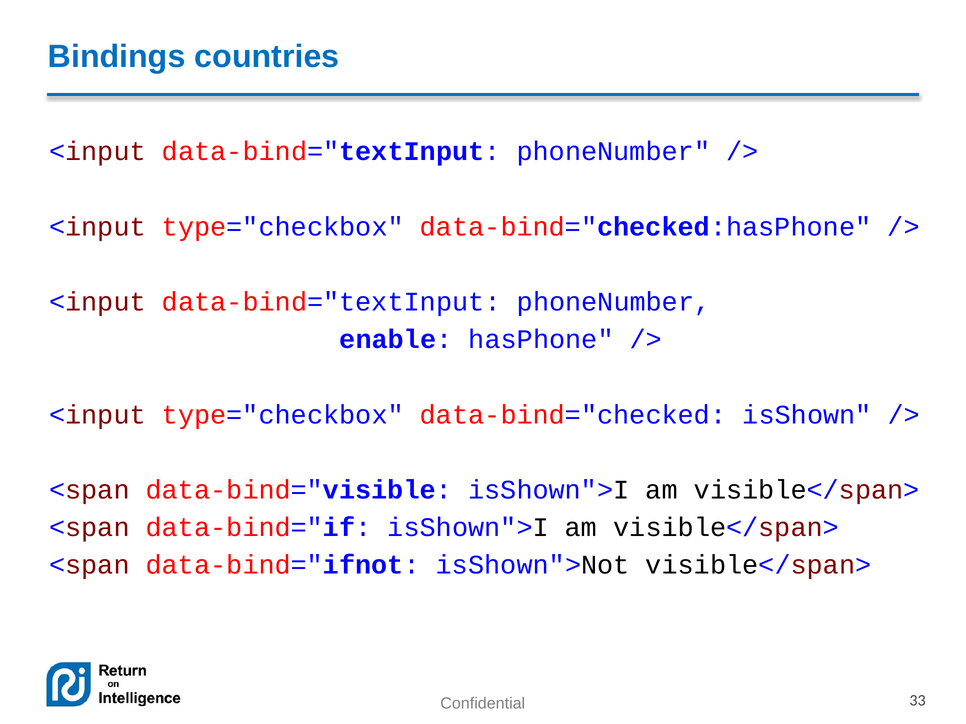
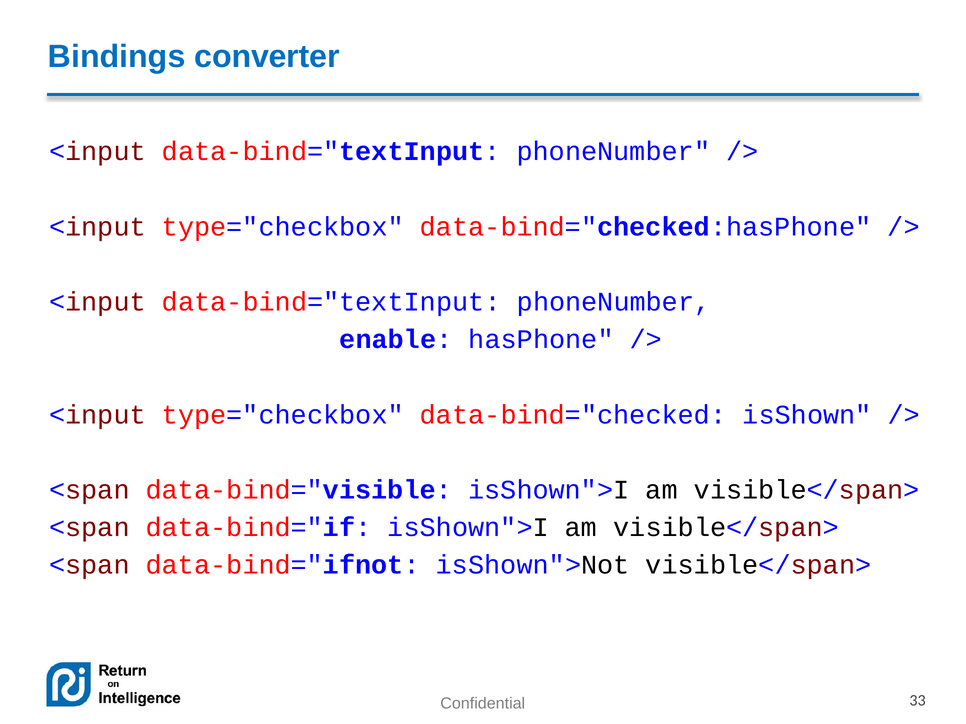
countries: countries -> converter (267, 57)
